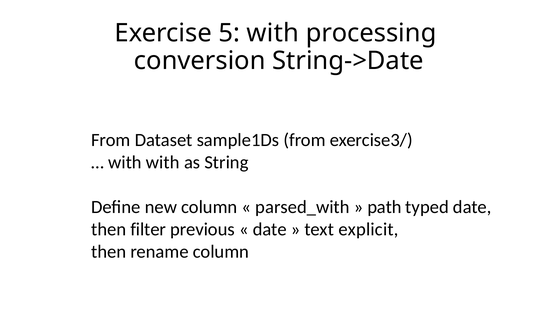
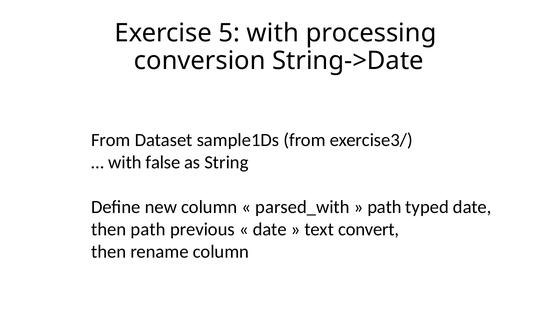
with with: with -> false (163, 162)
then filter: filter -> path (148, 229)
explicit: explicit -> convert (369, 229)
